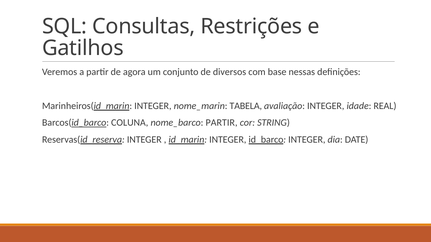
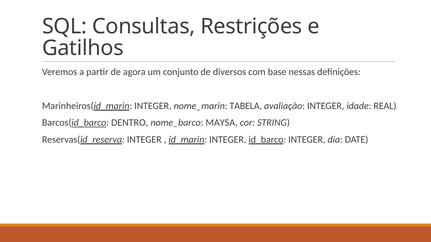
COLUNA: COLUNA -> DENTRO (130, 123)
nome_barco PARTIR: PARTIR -> MAYSA (222, 123)
